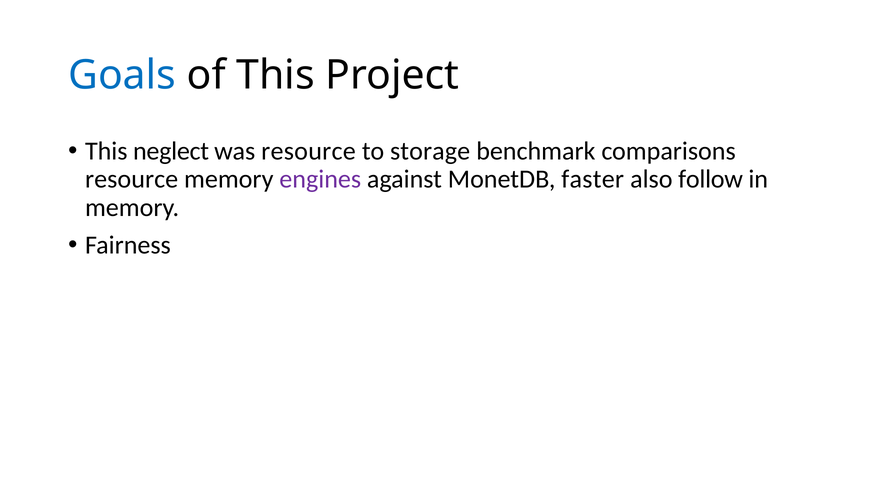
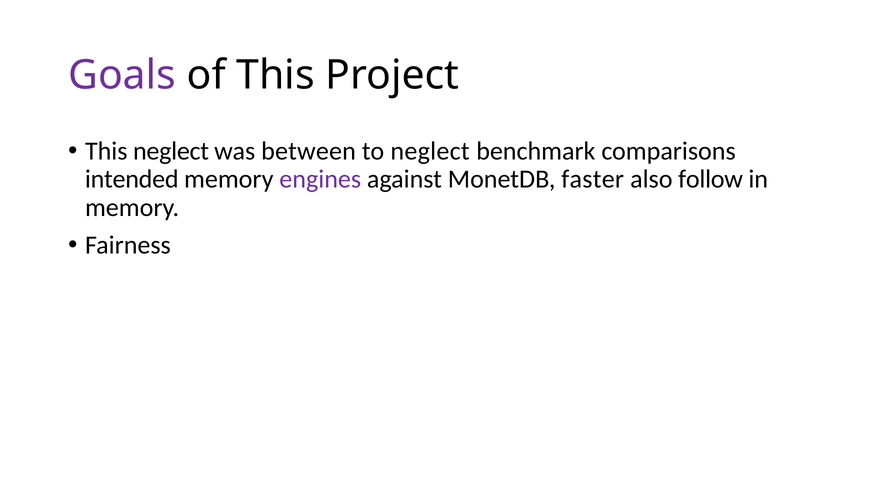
Goals colour: blue -> purple (122, 75)
was resource: resource -> between (309, 151)
to storage: storage -> neglect (430, 151)
resource: resource -> intended (132, 180)
